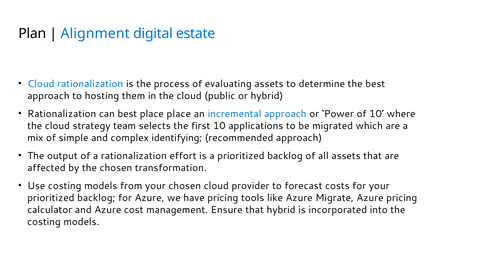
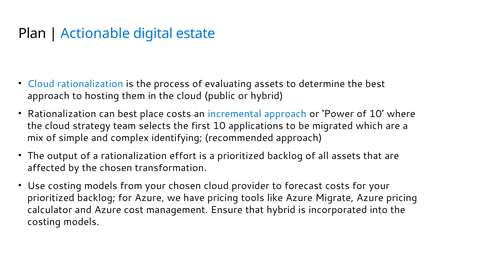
Alignment: Alignment -> Actionable (95, 34)
place place: place -> costs (179, 114)
